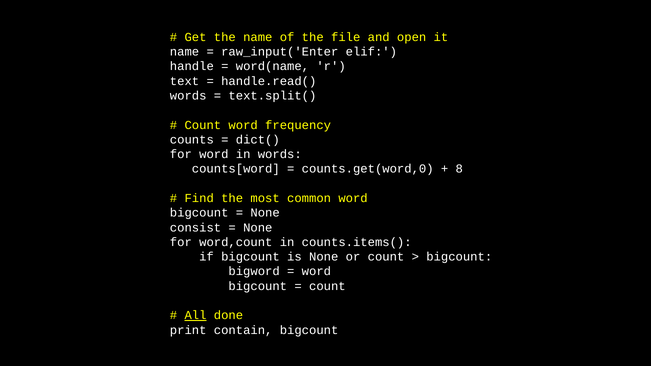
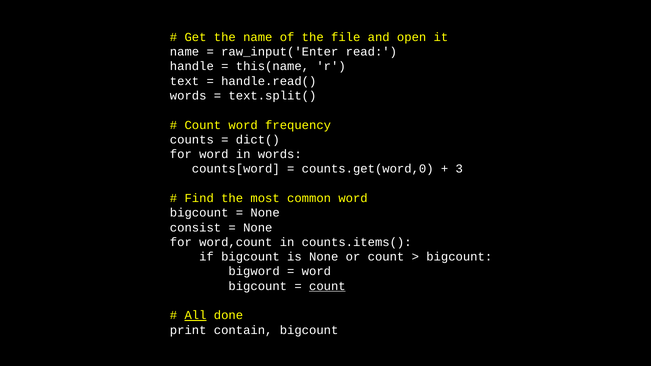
elif: elif -> read (371, 52)
word(name: word(name -> this(name (272, 66)
8: 8 -> 3 (459, 169)
count underline: none -> present (327, 286)
